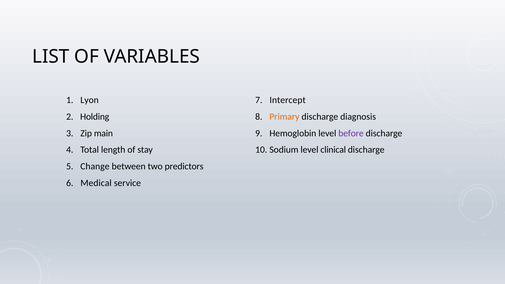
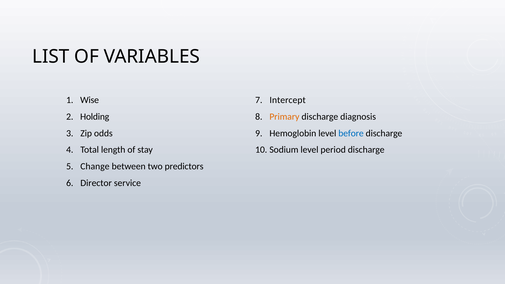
Lyon: Lyon -> Wise (90, 100)
main: main -> odds (103, 133)
before colour: purple -> blue (351, 133)
clinical: clinical -> period (333, 150)
Medical: Medical -> Director (96, 183)
